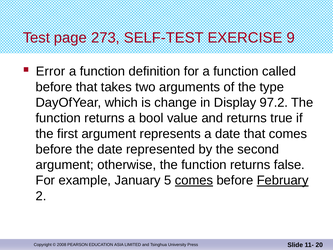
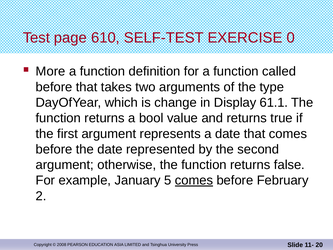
273: 273 -> 610 (105, 38)
9: 9 -> 0 (291, 38)
Error: Error -> More (51, 71)
97.2: 97.2 -> 61.1 (274, 102)
February underline: present -> none (283, 180)
